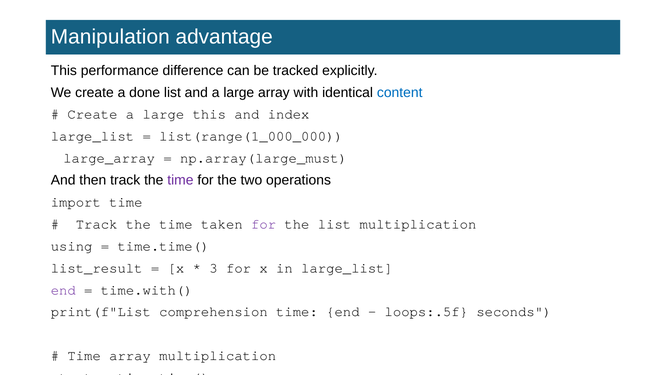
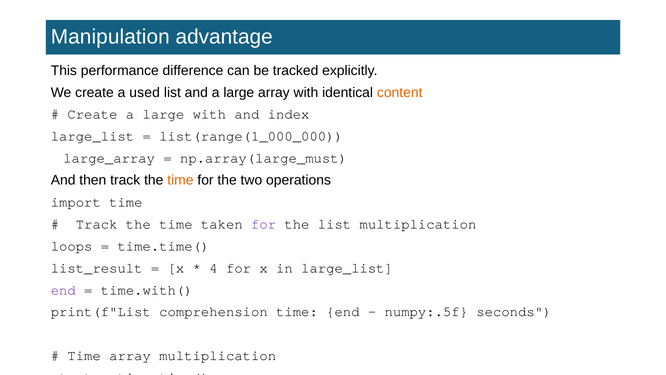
done: done -> used (145, 92)
content colour: blue -> orange (400, 92)
large this: this -> with (209, 114)
time colour: purple -> orange (180, 180)
using: using -> loops (72, 246)
3: 3 -> 4 (213, 268)
loops:.5f: loops:.5f -> numpy:.5f (426, 312)
